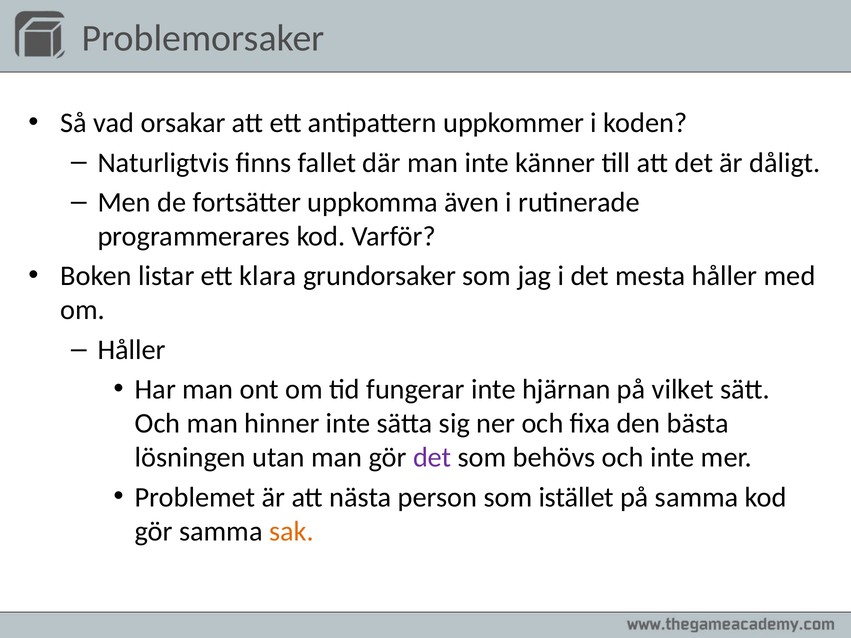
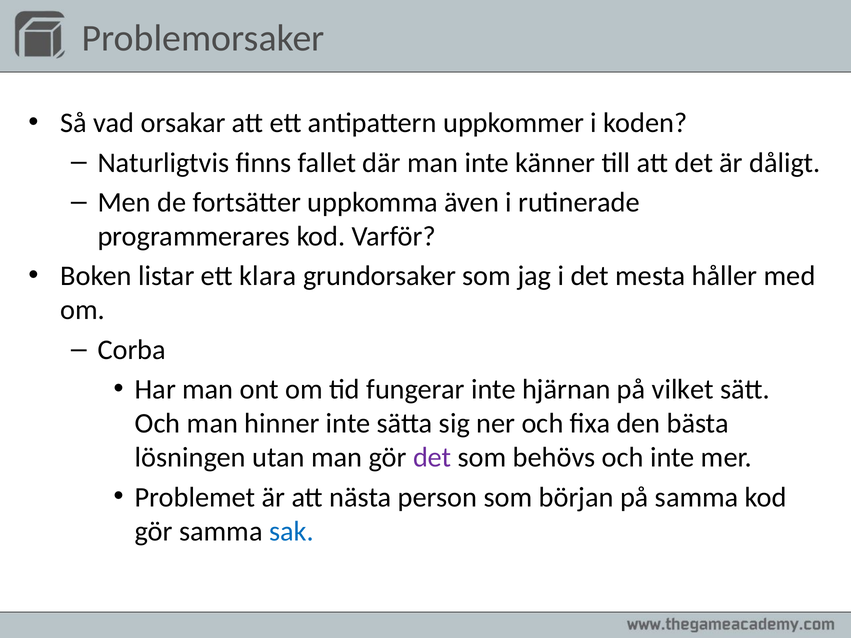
Håller: Håller -> Corba (132, 350)
istället: istället -> början (576, 497)
sak colour: orange -> blue (291, 531)
